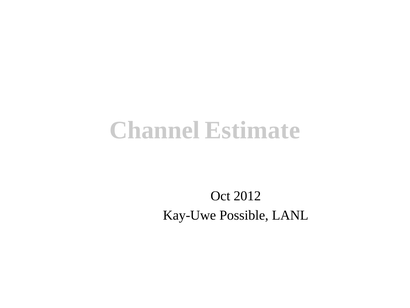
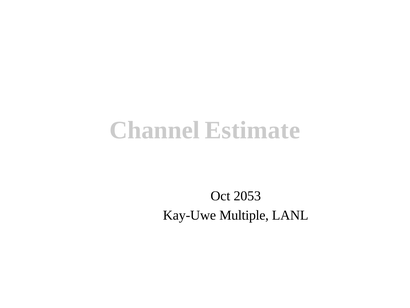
2012: 2012 -> 2053 (247, 196)
Possible: Possible -> Multiple (244, 215)
